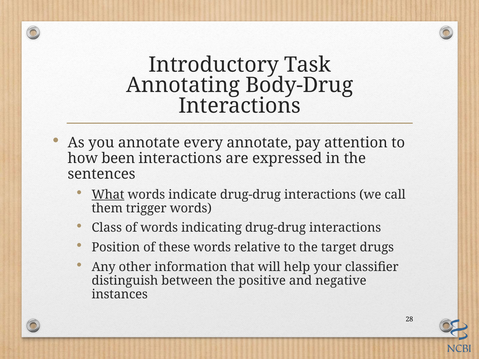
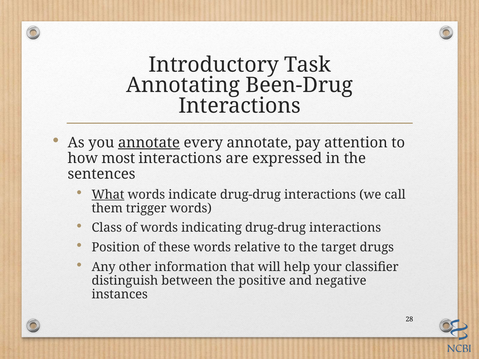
Body-Drug: Body-Drug -> Been-Drug (299, 85)
annotate underline: none -> present (149, 143)
been: been -> most (118, 158)
